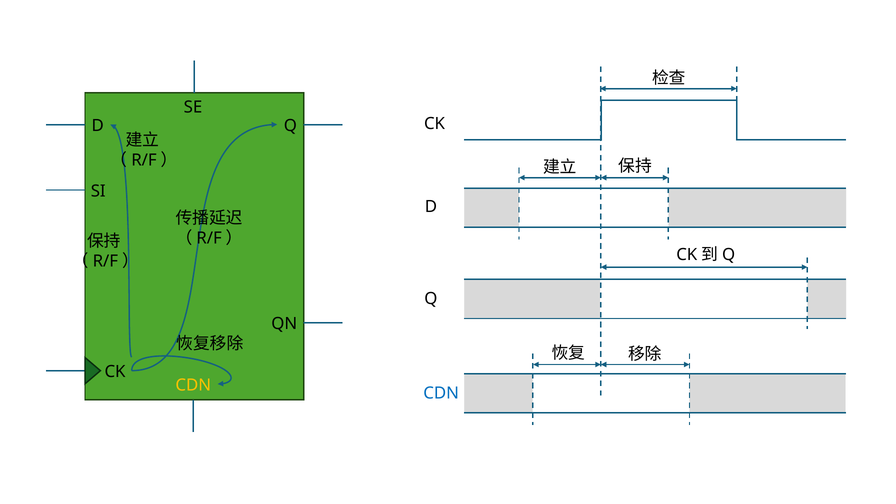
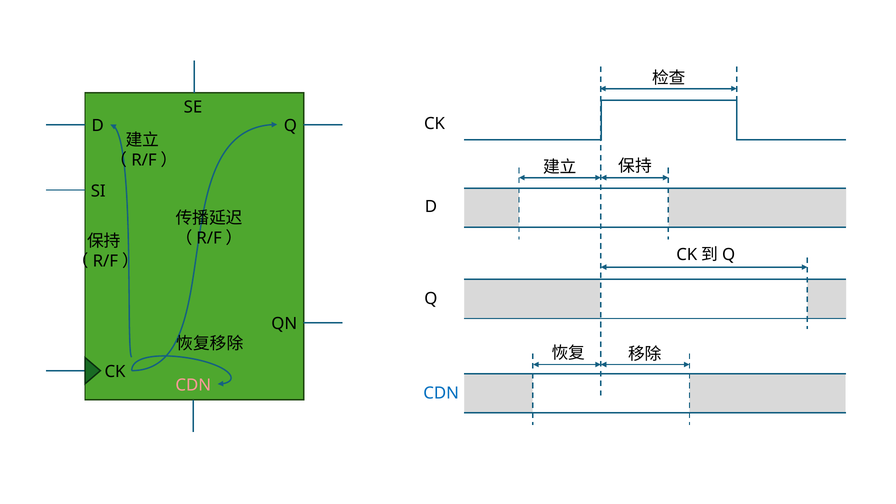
CDN colour: yellow -> pink (193, 385)
